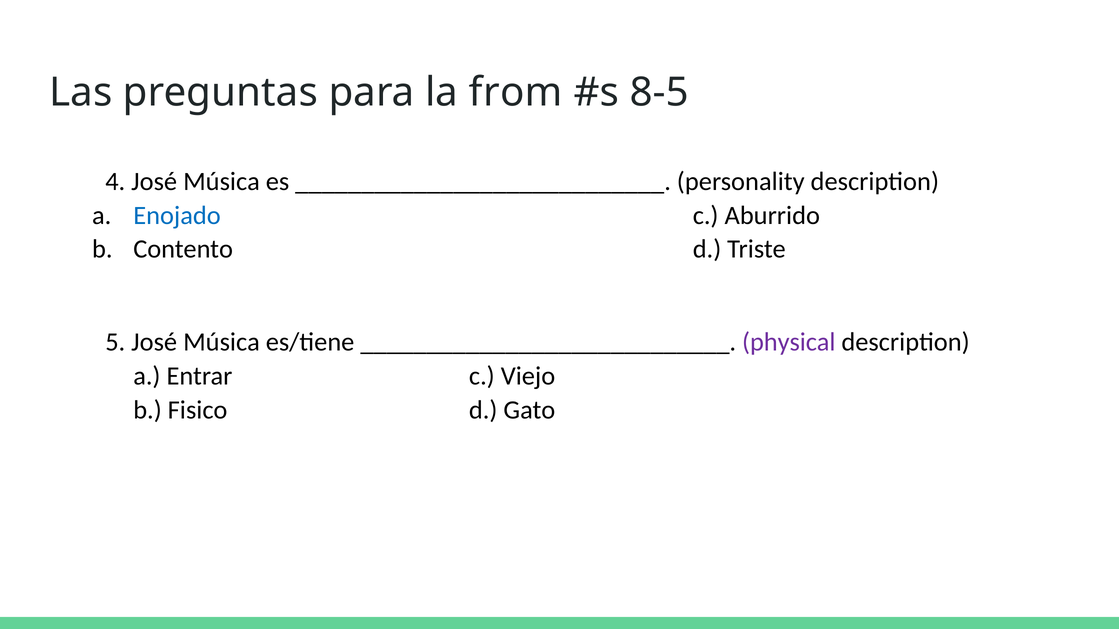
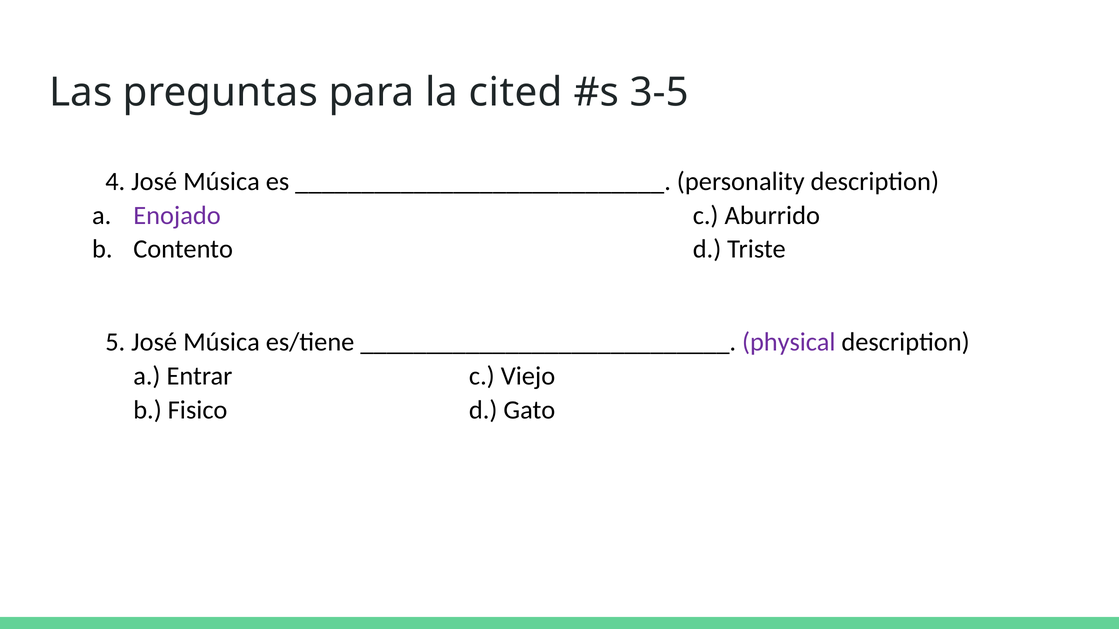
from: from -> cited (516, 93)
8-5: 8-5 -> 3-5 (659, 93)
Enojado colour: blue -> purple (177, 215)
